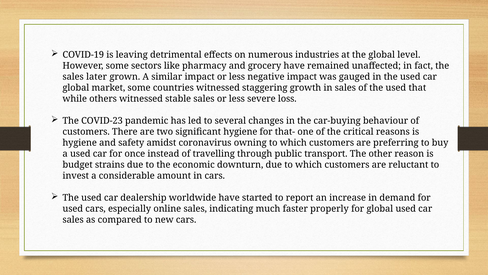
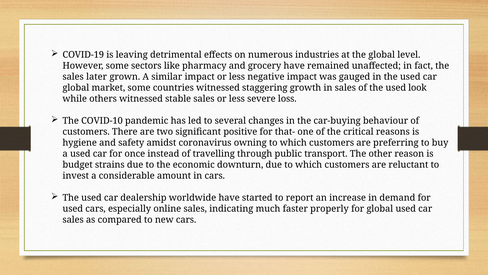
that: that -> look (418, 88)
COVID-23: COVID-23 -> COVID-10 (102, 121)
significant hygiene: hygiene -> positive (240, 132)
